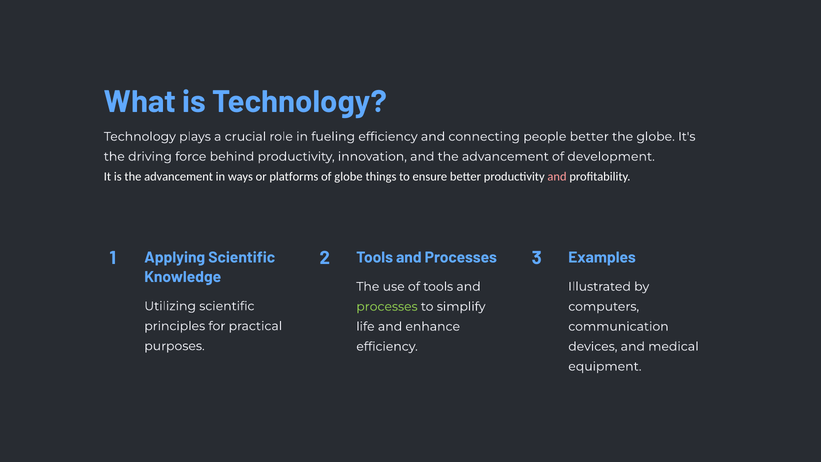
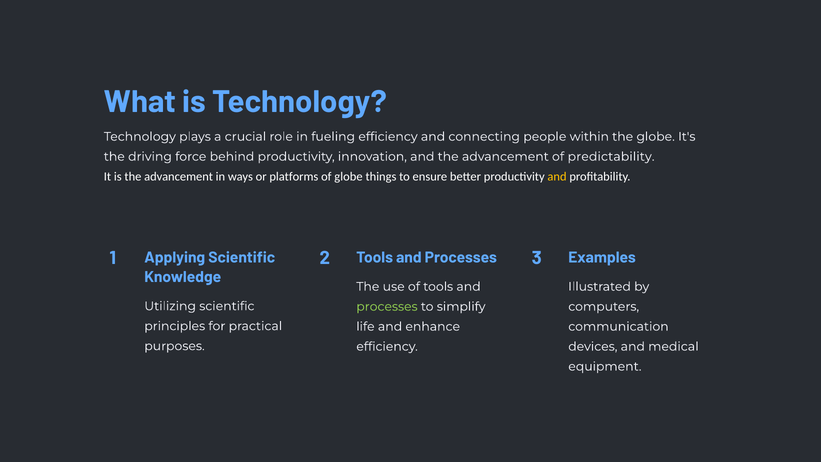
people better: better -> within (589, 137)
development: development -> predictability (611, 157)
and colour: pink -> yellow (557, 176)
